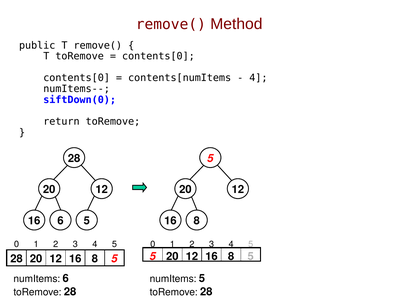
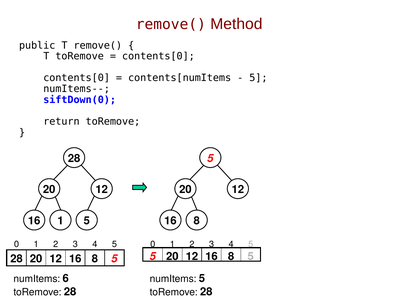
4: 4 -> 5 (258, 78)
16 6: 6 -> 1 (60, 221)
